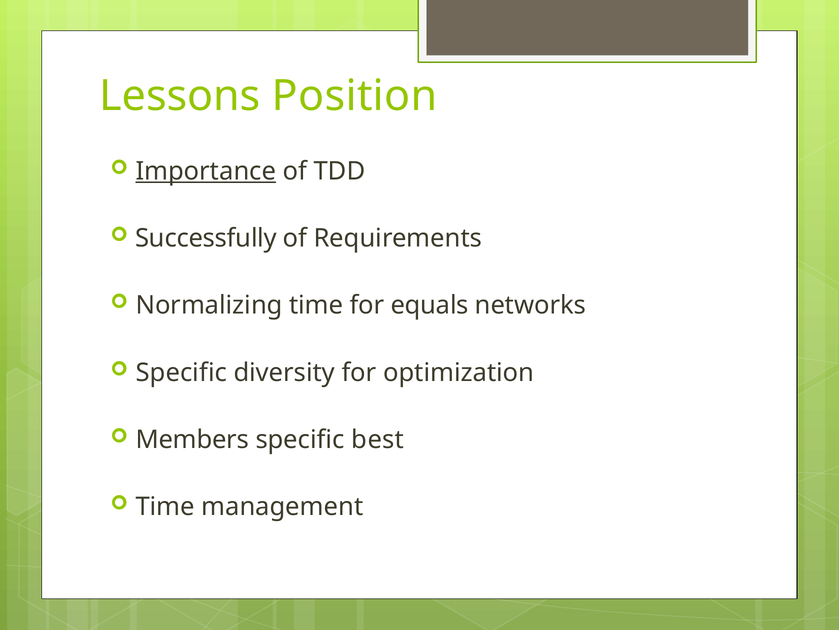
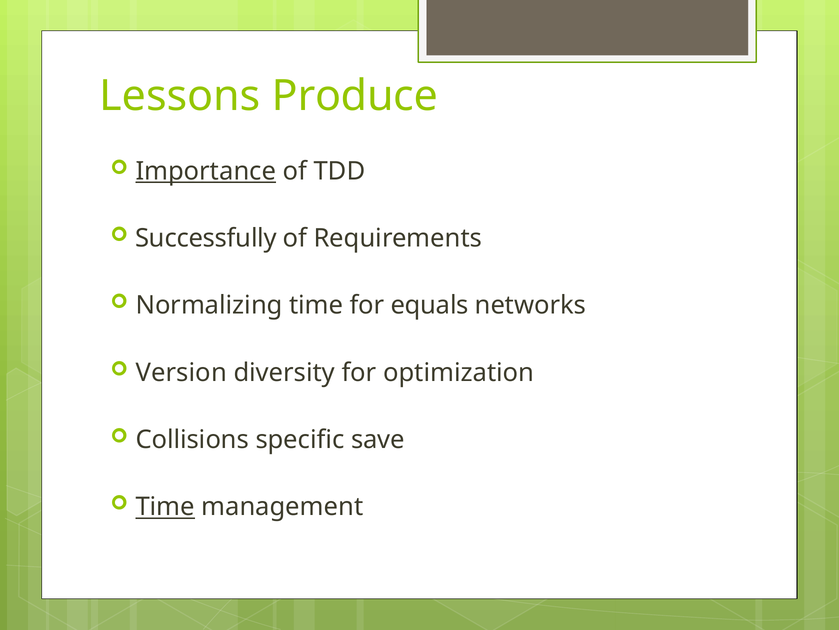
Position: Position -> Produce (355, 96)
Specific: Specific -> Version (181, 372)
Members: Members -> Collisions (192, 439)
best: best -> save (378, 439)
Time underline: none -> present (165, 506)
